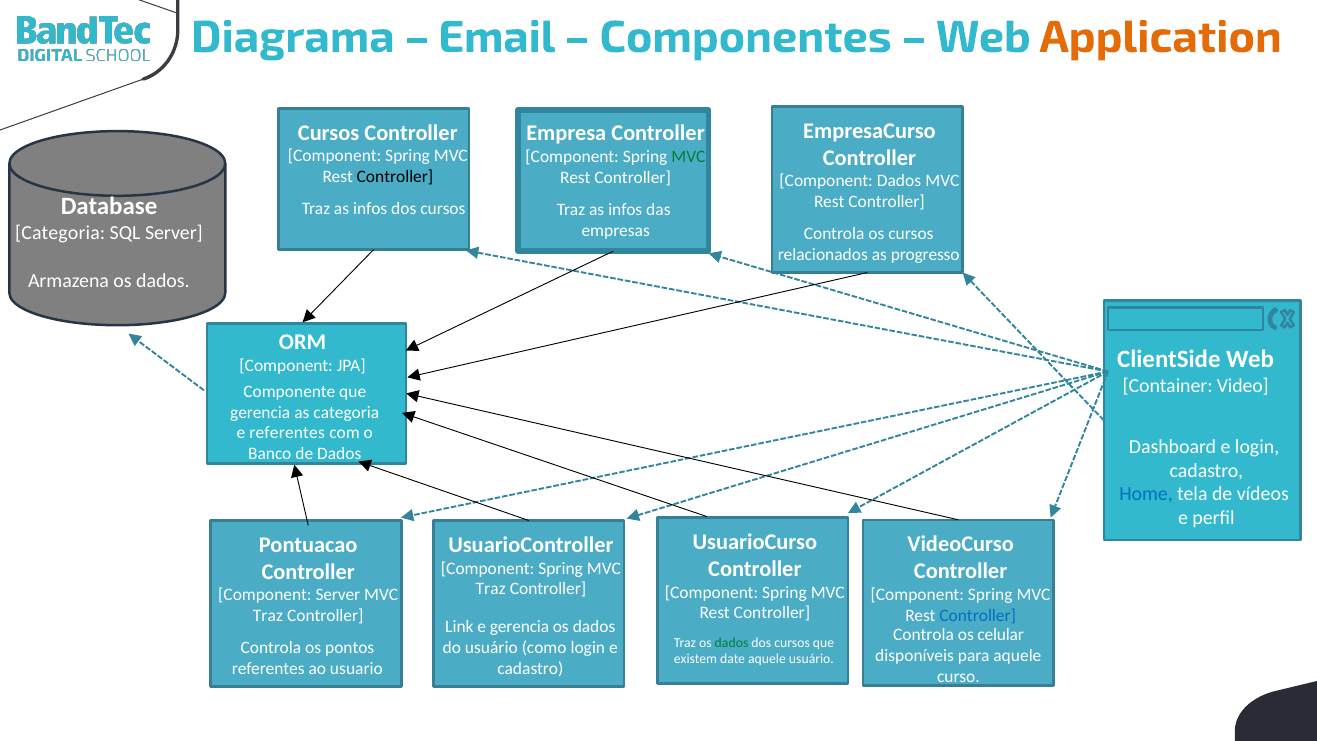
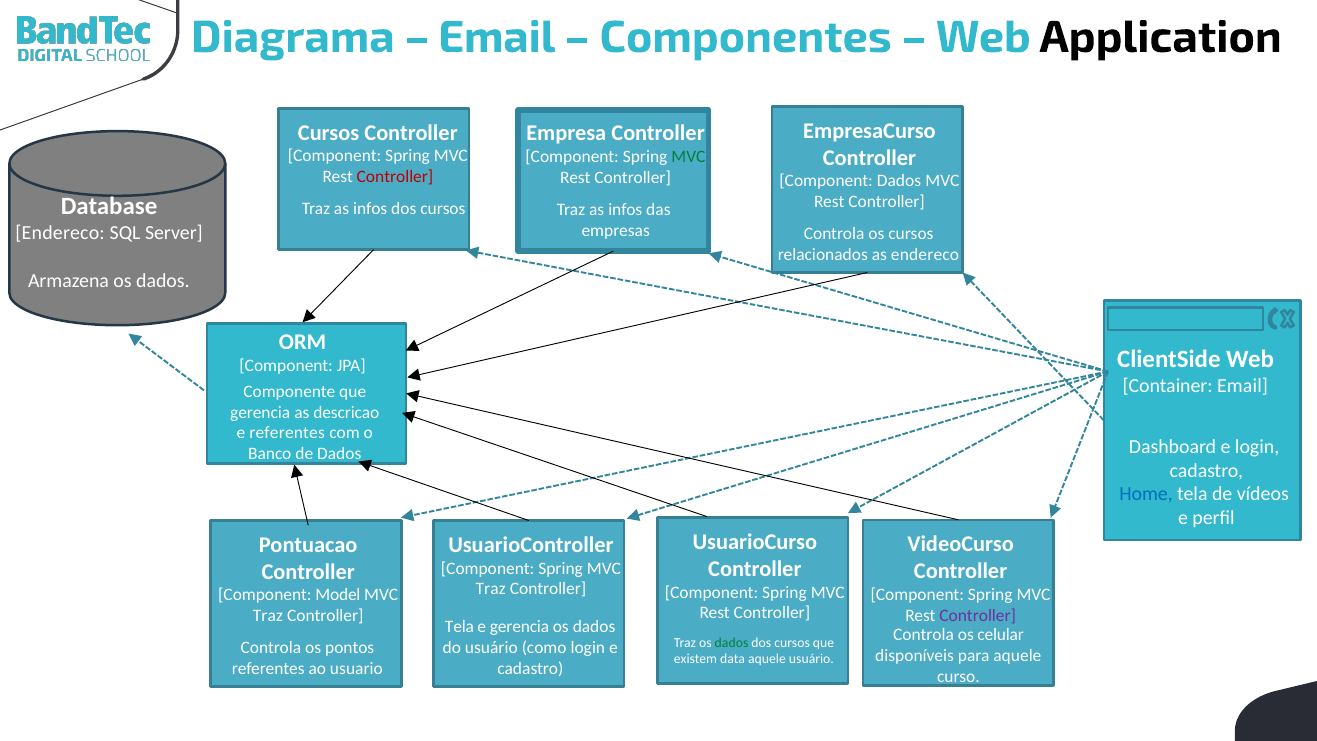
Application colour: orange -> black (1161, 37)
Controller colour: black -> red (395, 177)
Categoria: Categoria -> Endereco (60, 233)
as progresso: progresso -> endereco (925, 255)
Container Video: Video -> Email (1243, 386)
as categoria: categoria -> descricao (346, 412)
Component Server: Server -> Model (338, 595)
Controller colour: blue -> purple (978, 615)
Link: Link -> Tela (459, 626)
date: date -> data (733, 659)
